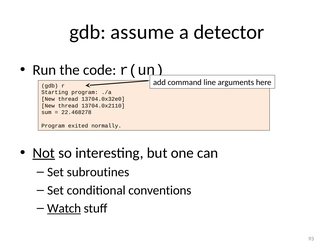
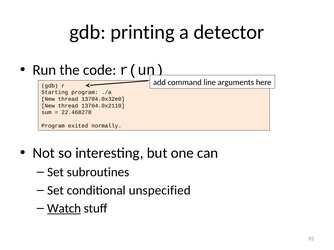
assume: assume -> printing (143, 32)
Not underline: present -> none (44, 153)
conventions: conventions -> unspecified (160, 191)
